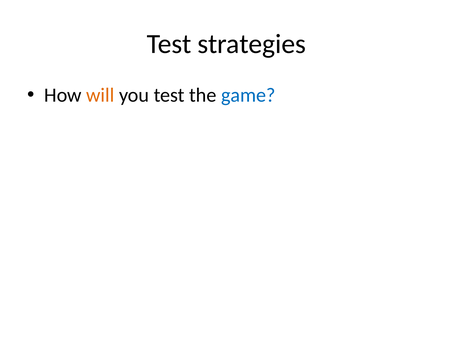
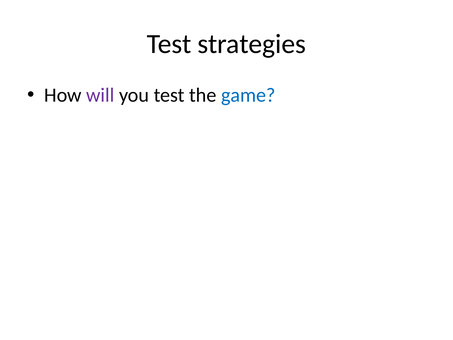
will colour: orange -> purple (100, 95)
